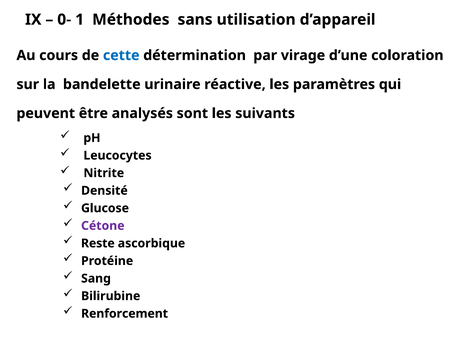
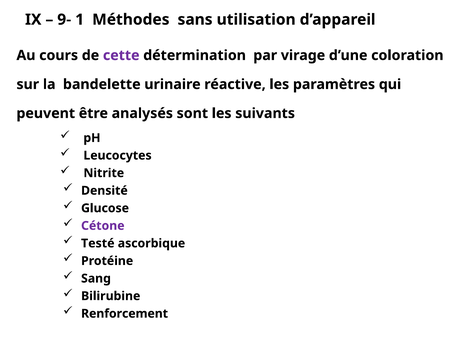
0-: 0- -> 9- (64, 20)
cette colour: blue -> purple (121, 55)
Reste: Reste -> Testé (98, 244)
